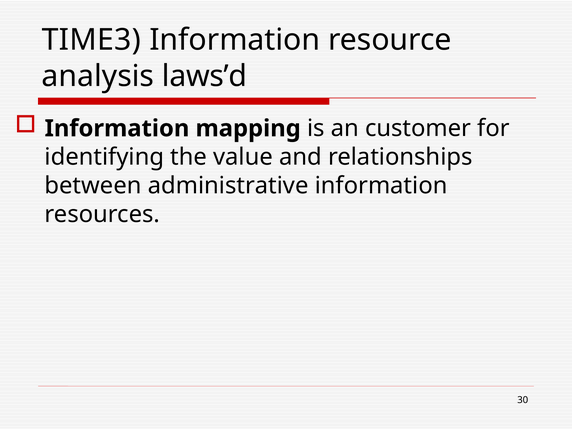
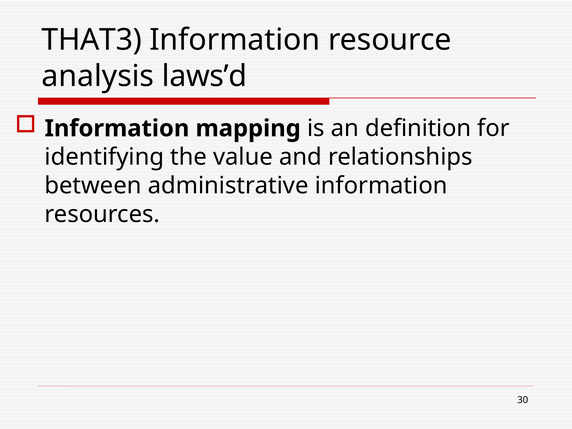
TIME3: TIME3 -> THAT3 (92, 40)
customer: customer -> definition (418, 128)
